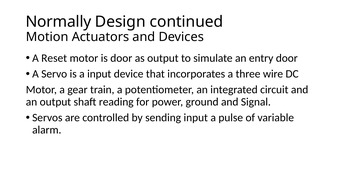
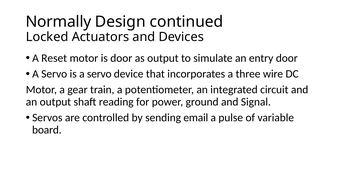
Motion: Motion -> Locked (47, 37)
is a input: input -> servo (99, 74)
sending input: input -> email (196, 118)
alarm: alarm -> board (47, 130)
